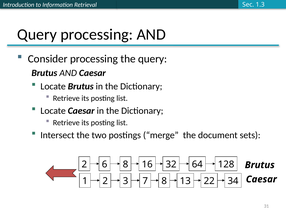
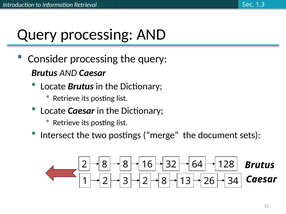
6: 6 -> 8 (105, 165)
3 7: 7 -> 2 (145, 181)
22: 22 -> 26 (209, 181)
